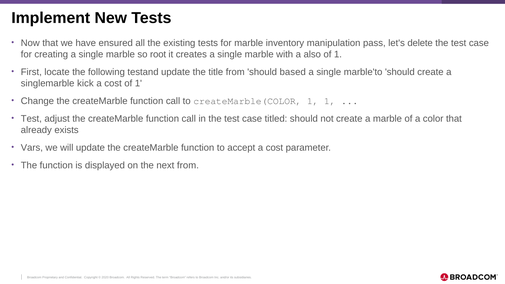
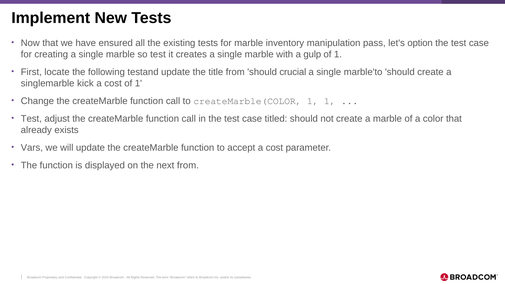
delete: delete -> option (420, 43)
so root: root -> test (158, 54)
also: also -> gulp (312, 54)
based: based -> crucial (293, 72)
